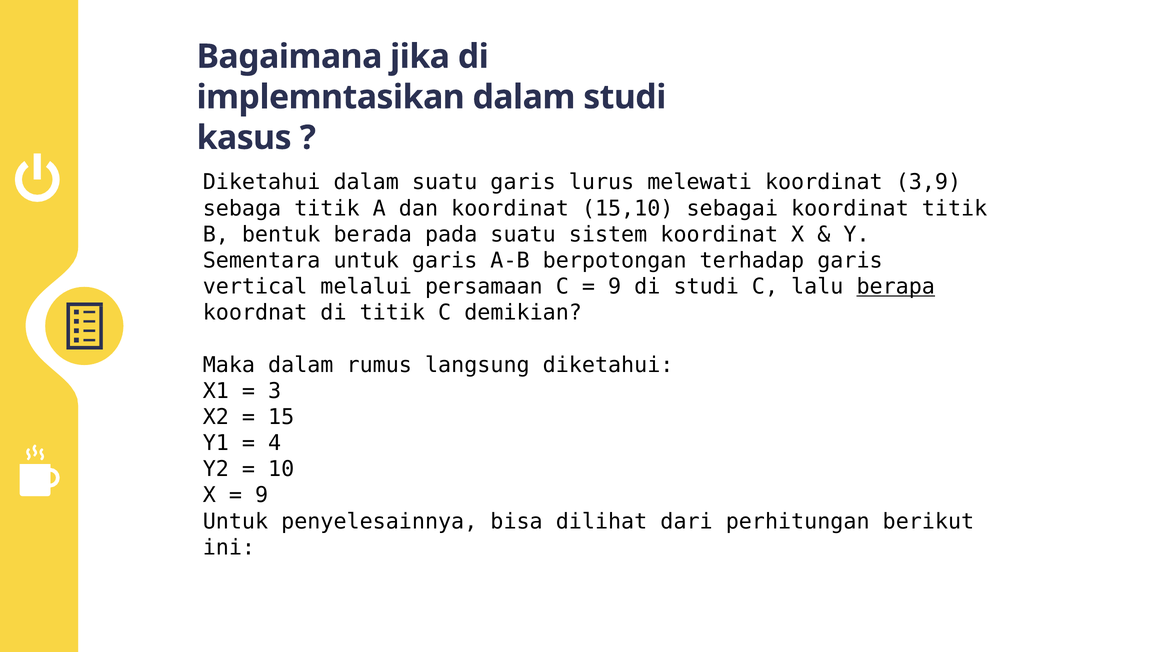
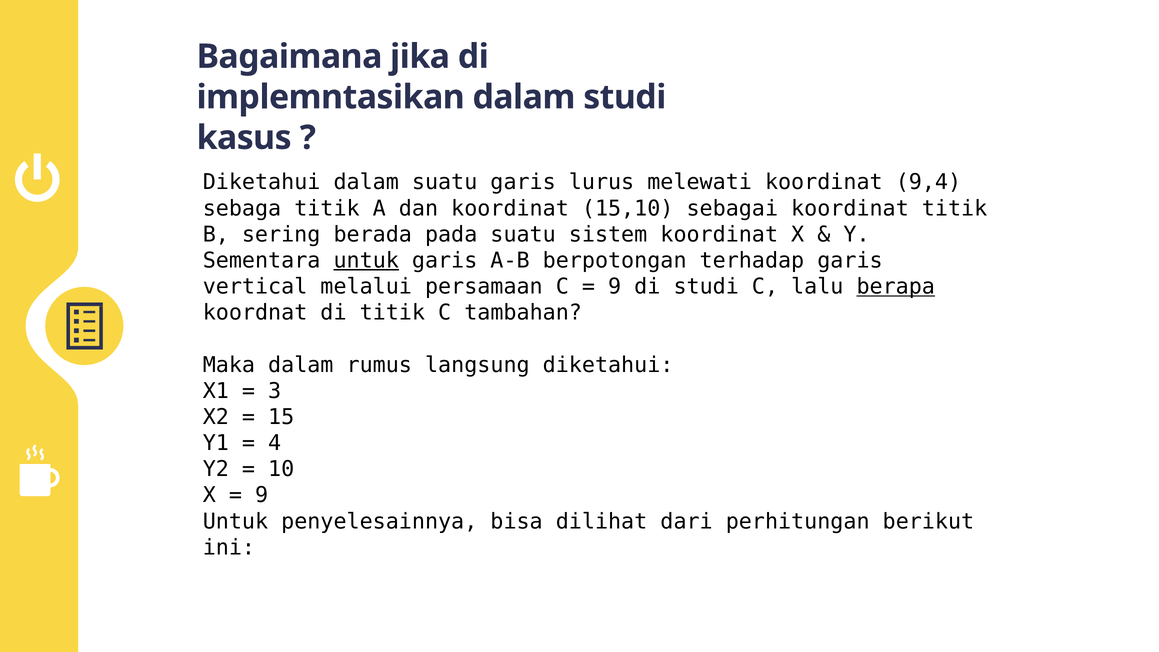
3,9: 3,9 -> 9,4 (928, 182)
bentuk: bentuk -> sering (281, 234)
untuk underline: none -> present (366, 261)
demikian: demikian -> tambahan (523, 313)
